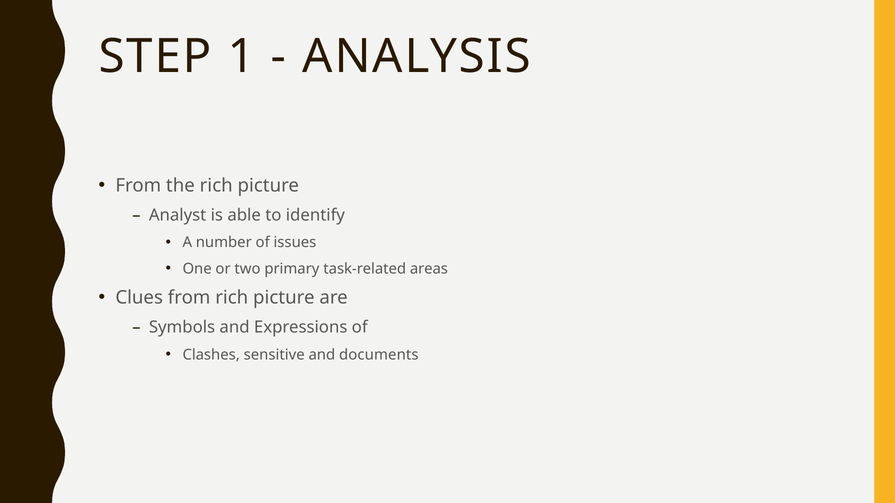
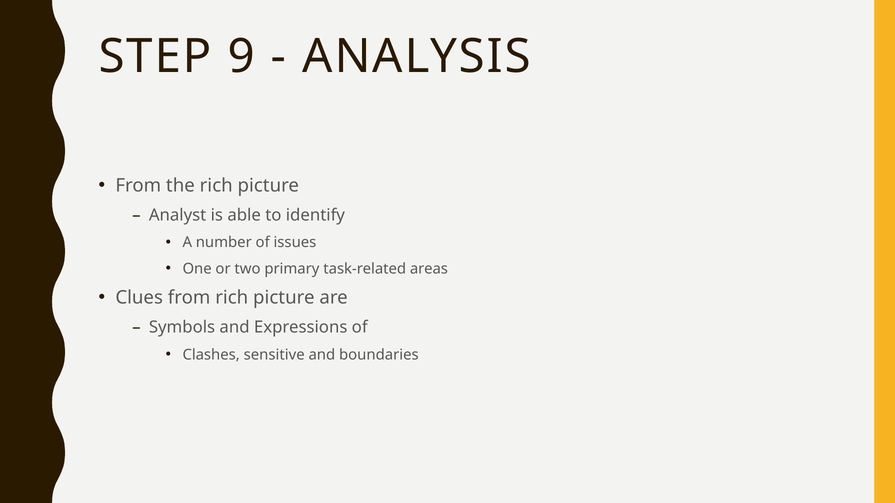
1: 1 -> 9 (241, 57)
documents: documents -> boundaries (379, 355)
